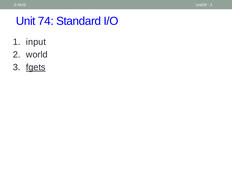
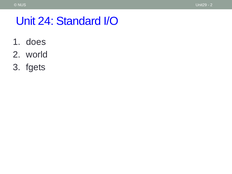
74: 74 -> 24 (46, 21)
input: input -> does (36, 42)
fgets underline: present -> none (36, 67)
